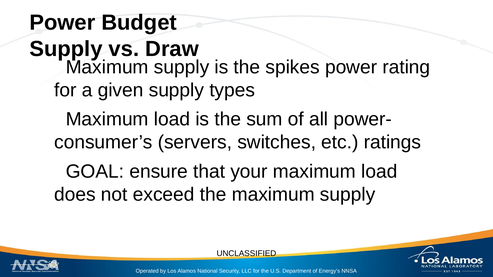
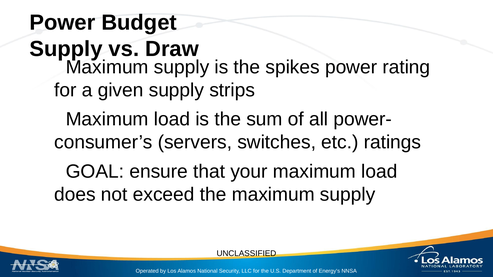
types: types -> strips (232, 90)
